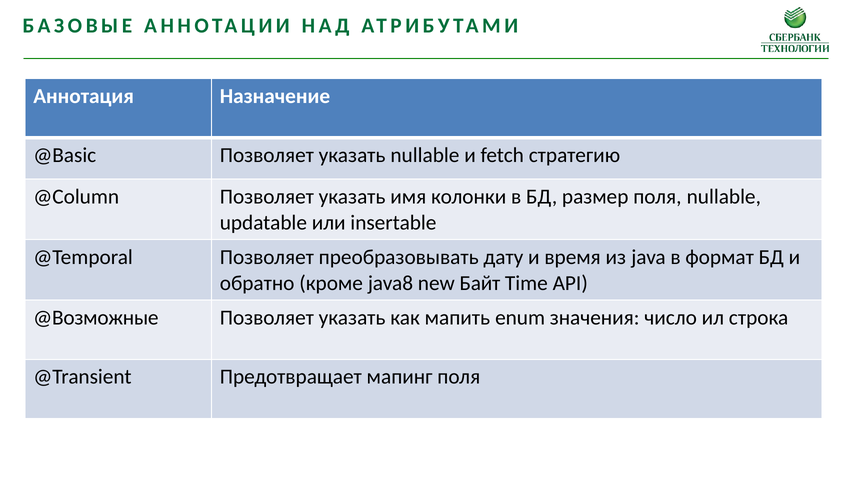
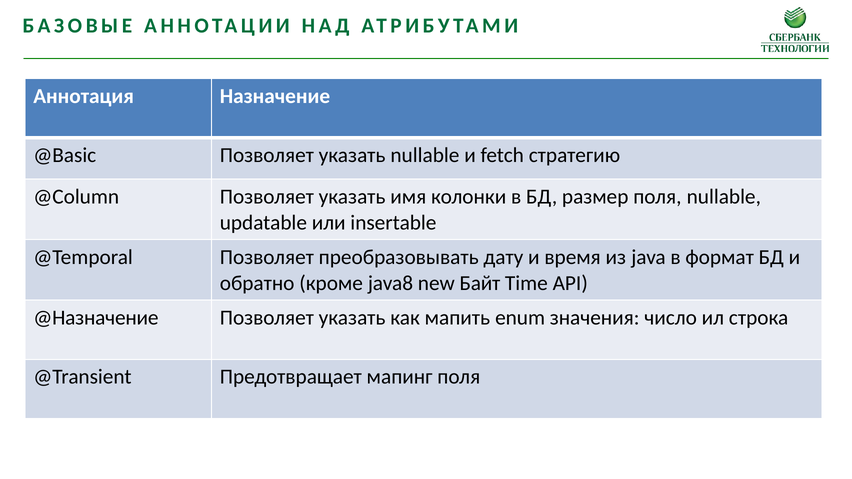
@Возможные: @Возможные -> @Назначение (96, 318)
